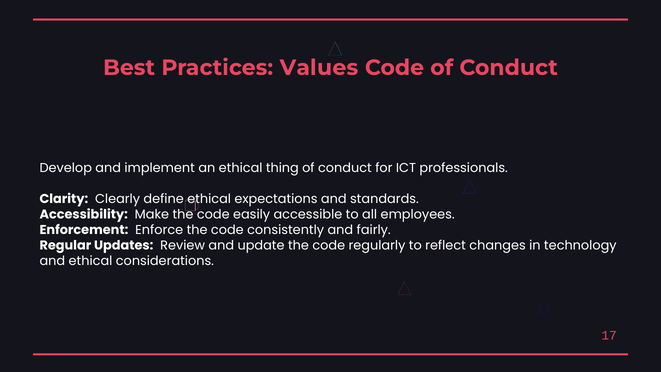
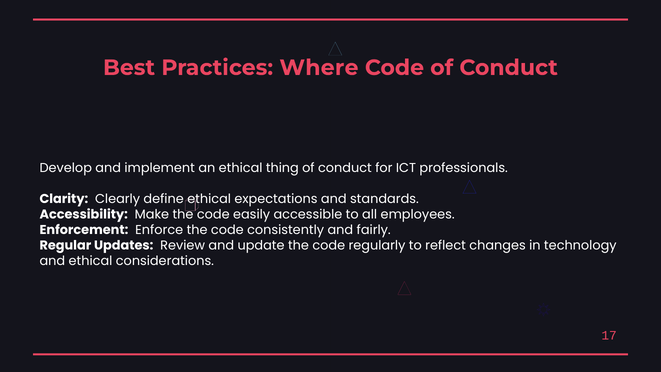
Values: Values -> Where (319, 68)
